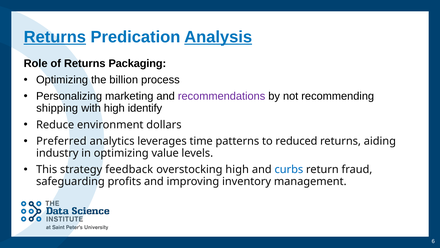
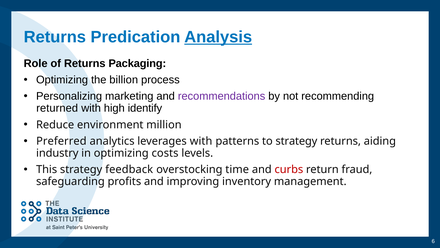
Returns underline: present -> none (55, 37)
shipping: shipping -> returned (57, 108)
dollars: dollars -> million (164, 124)
leverages time: time -> with (201, 141)
to reduced: reduced -> strategy (296, 141)
value: value -> costs (165, 153)
overstocking high: high -> time (237, 169)
curbs colour: blue -> red (289, 169)
